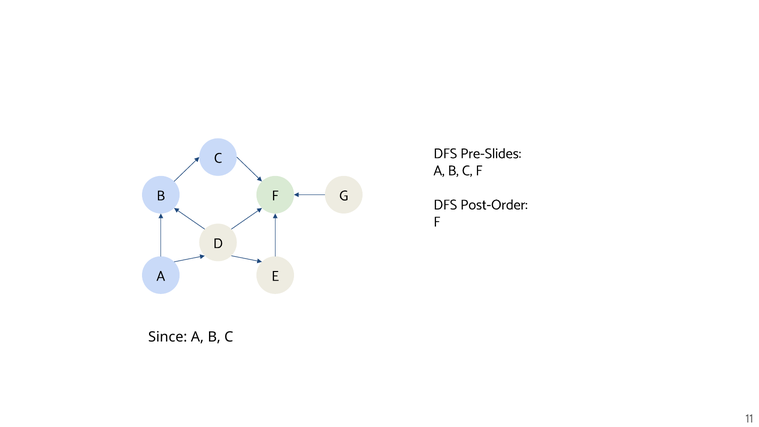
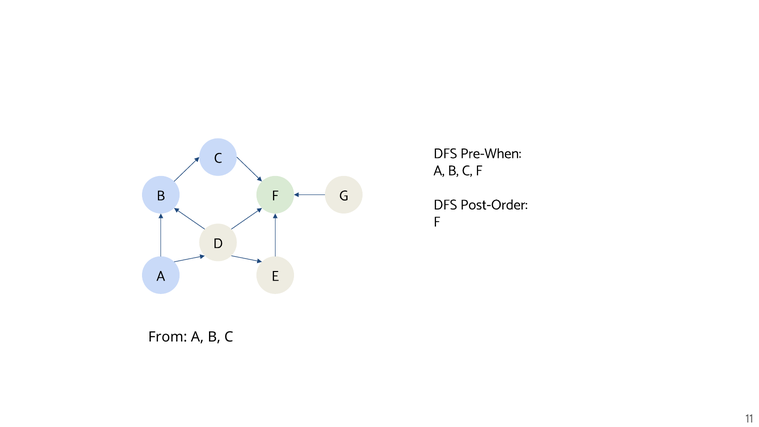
Pre-Slides: Pre-Slides -> Pre-When (491, 153)
Since: Since -> From (168, 337)
